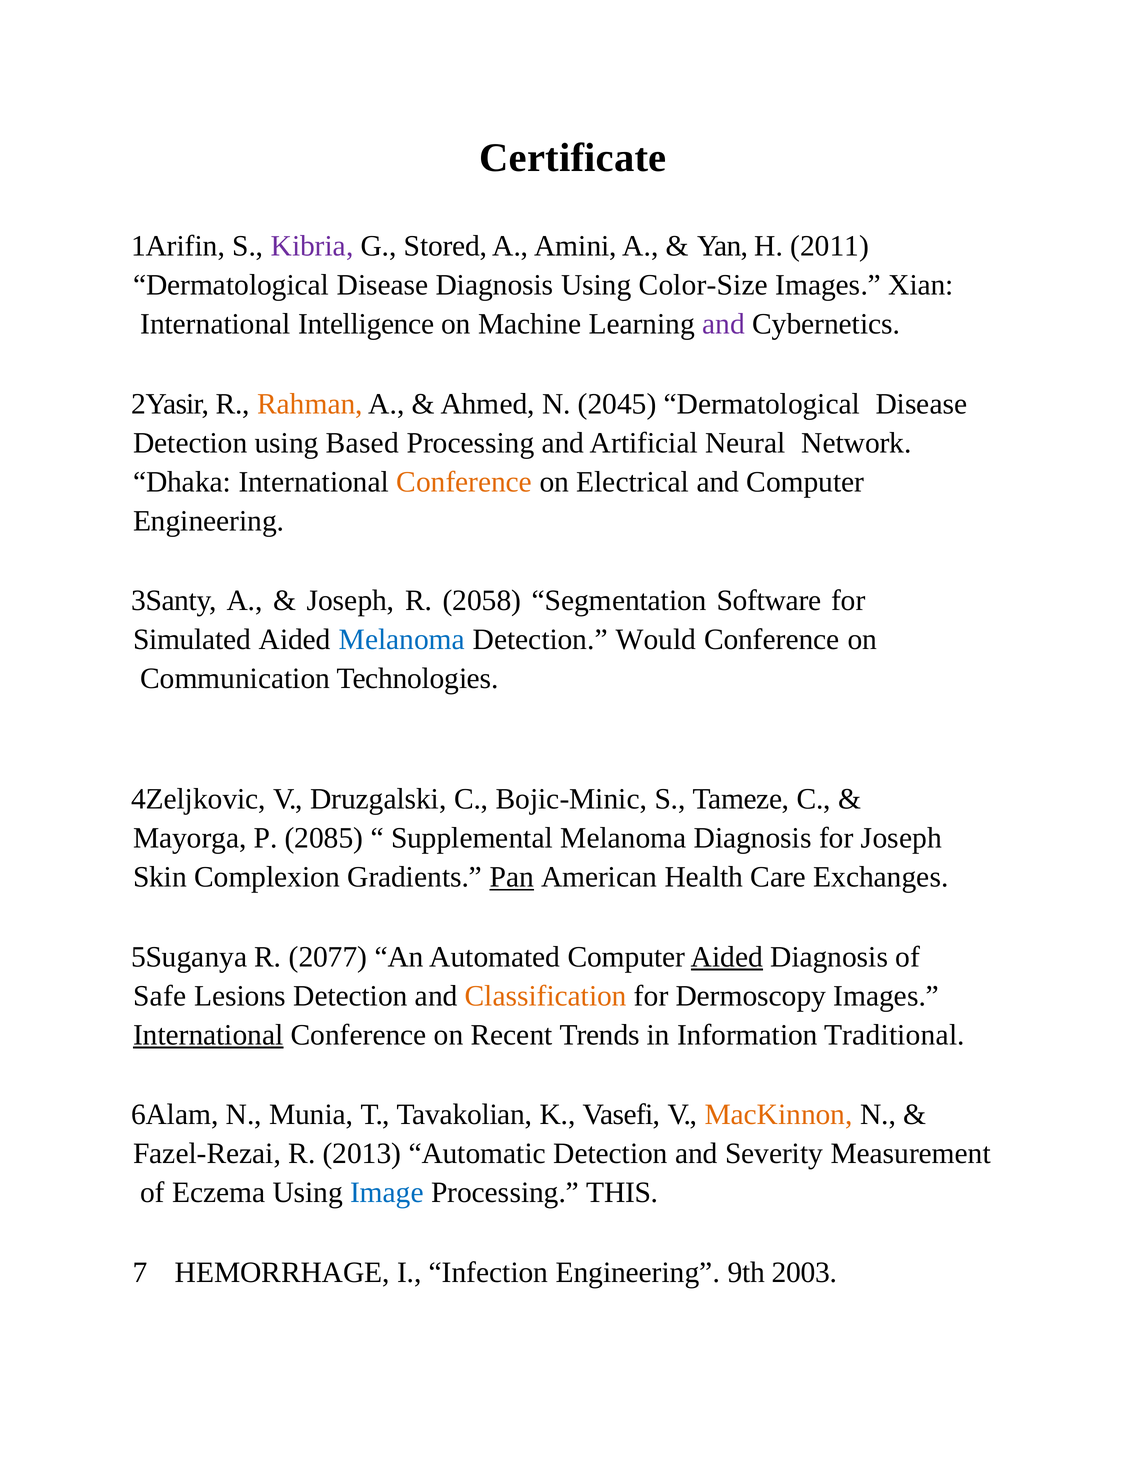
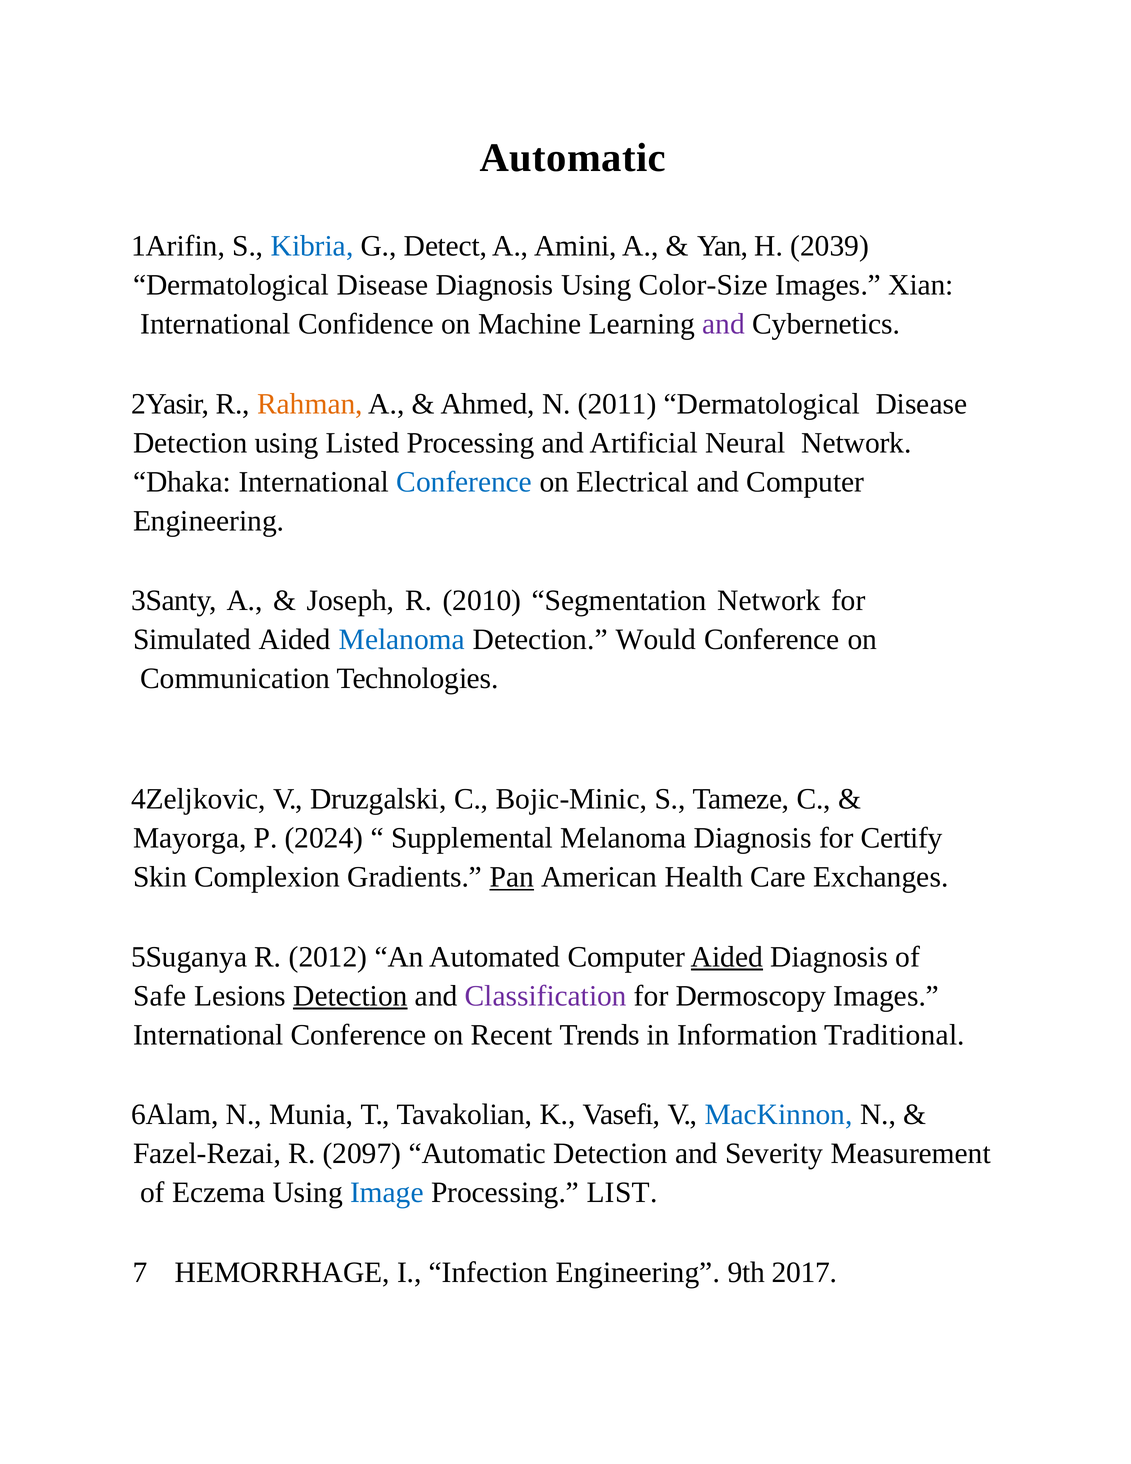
Certificate: Certificate -> Automatic (573, 158)
Kibria colour: purple -> blue (312, 246)
Stored: Stored -> Detect (445, 246)
2011: 2011 -> 2039 (830, 246)
Intelligence: Intelligence -> Confidence (366, 324)
2045: 2045 -> 2011 (617, 404)
Based: Based -> Listed (363, 443)
Conference colour: orange -> blue (464, 482)
2058: 2058 -> 2010 (482, 600)
Segmentation Software: Software -> Network (769, 600)
2085: 2085 -> 2024 (324, 838)
for Joseph: Joseph -> Certify (902, 838)
2077: 2077 -> 2012 (328, 957)
Detection underline: none -> present (350, 996)
Classification colour: orange -> purple (546, 996)
International underline: present -> none (208, 1035)
MacKinnon colour: orange -> blue (779, 1114)
2013: 2013 -> 2097 (362, 1153)
THIS: THIS -> LIST (622, 1192)
2003: 2003 -> 2017 (805, 1272)
